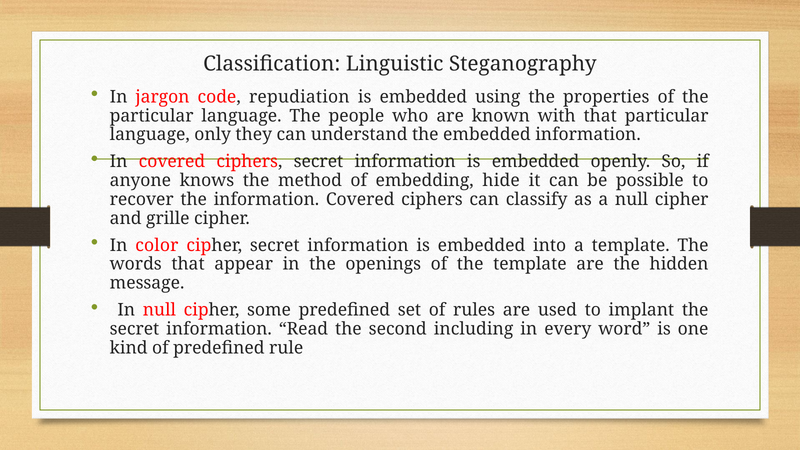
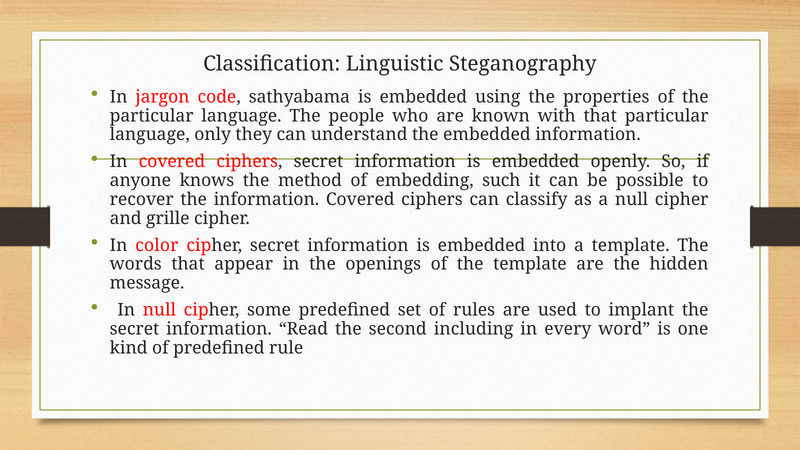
repudiation: repudiation -> sathyabama (299, 97)
hide: hide -> such (501, 181)
